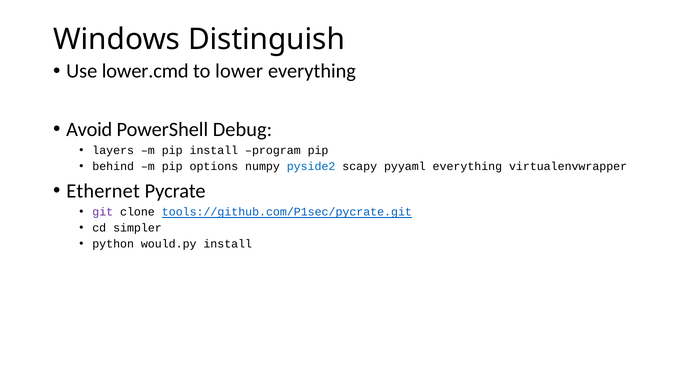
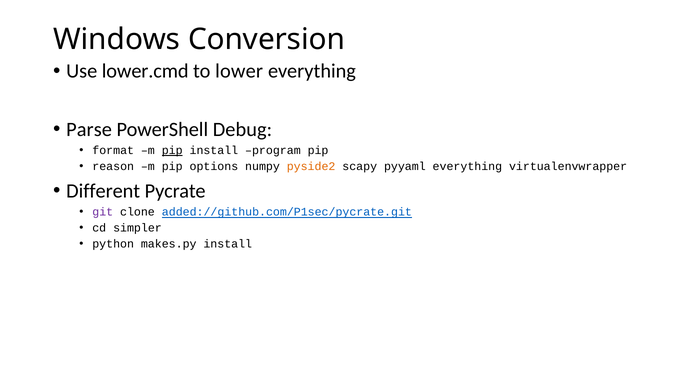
Distinguish: Distinguish -> Conversion (267, 39)
Avoid: Avoid -> Parse (89, 130)
layers: layers -> format (113, 150)
pip underline: none -> present (172, 150)
behind: behind -> reason (113, 167)
pyside2 colour: blue -> orange (311, 167)
Ethernet: Ethernet -> Different (103, 191)
tools://github.com/P1sec/pycrate.git: tools://github.com/P1sec/pycrate.git -> added://github.com/P1sec/pycrate.git (287, 212)
would.py: would.py -> makes.py (169, 244)
